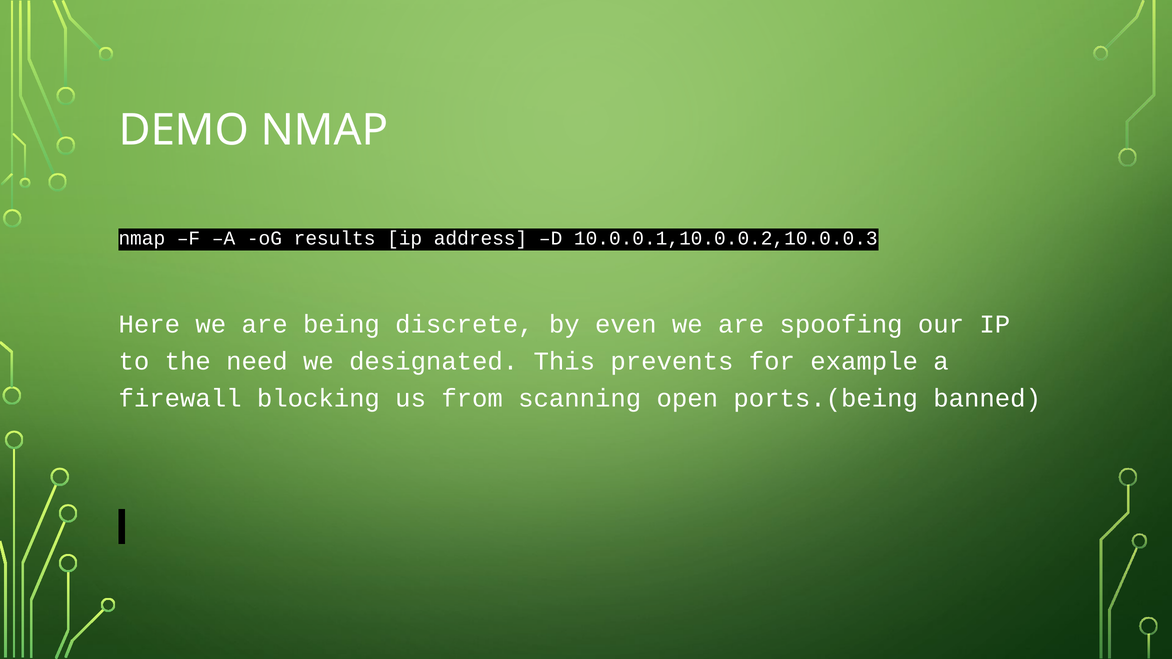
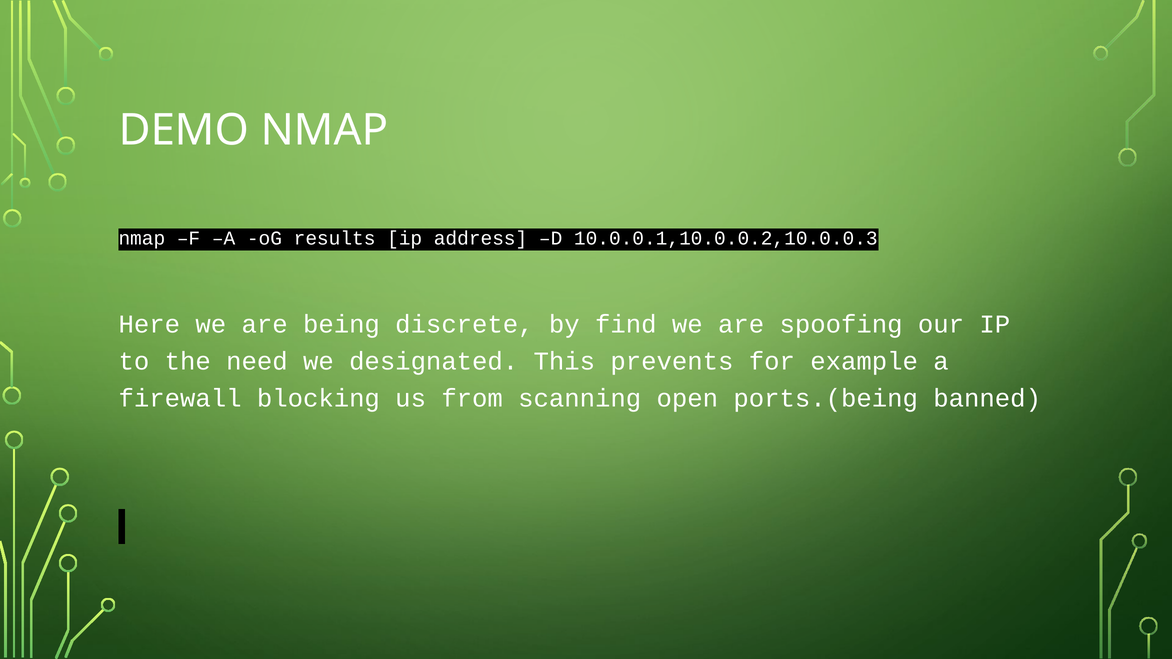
even: even -> find (626, 325)
